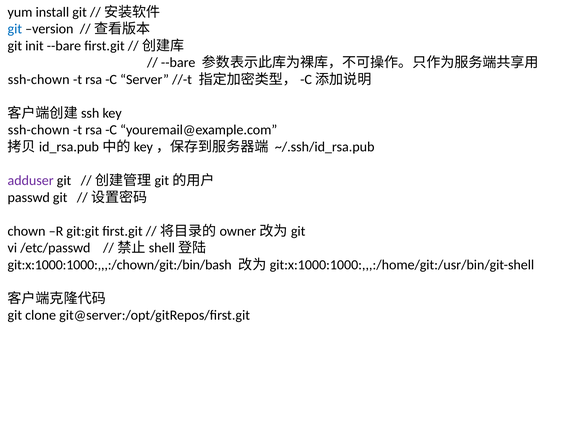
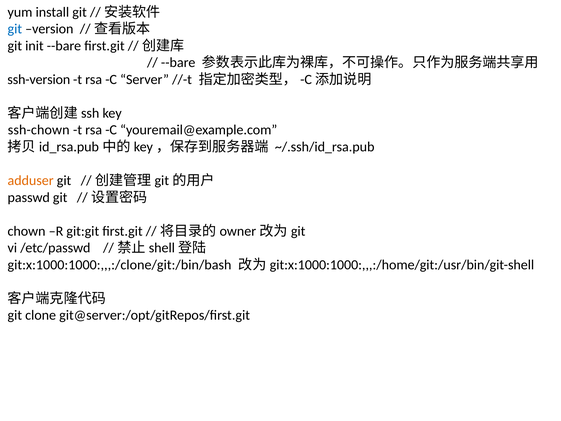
ssh-chown: ssh-chown -> ssh-version (39, 79)
adduser colour: purple -> orange (31, 180)
git:x:1000:1000:,,,:/chown/git:/bin/bash: git:x:1000:1000:,,,:/chown/git:/bin/bash -> git:x:1000:1000:,,,:/clone/git:/bin/bash (120, 265)
